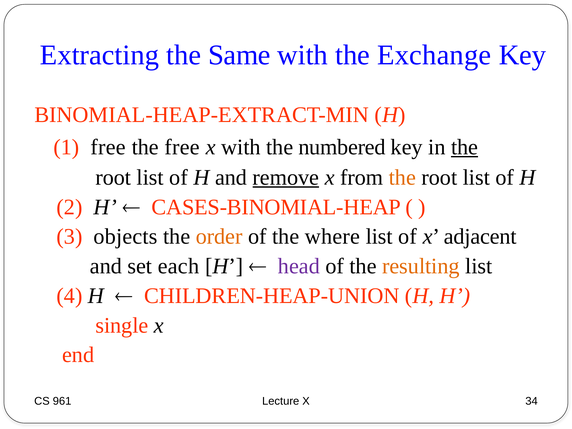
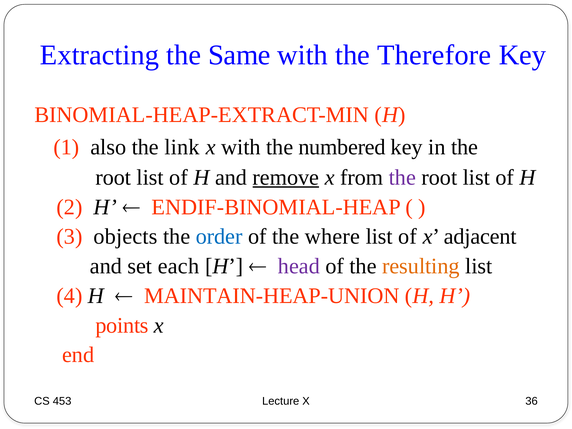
Exchange: Exchange -> Therefore (434, 55)
1 free: free -> also (108, 147)
the free: free -> link (182, 147)
the underline: present -> none (465, 147)
the colour: orange -> purple (402, 177)
CASES-BINOMIAL-HEAP: CASES-BINOMIAL-HEAP -> ENDIF-BINOMIAL-HEAP (276, 207)
order colour: orange -> blue (219, 237)
CHILDREN-HEAP-UNION: CHILDREN-HEAP-UNION -> MAINTAIN-HEAP-UNION (272, 296)
single: single -> points (122, 325)
961: 961 -> 453 (62, 401)
34: 34 -> 36 (532, 401)
